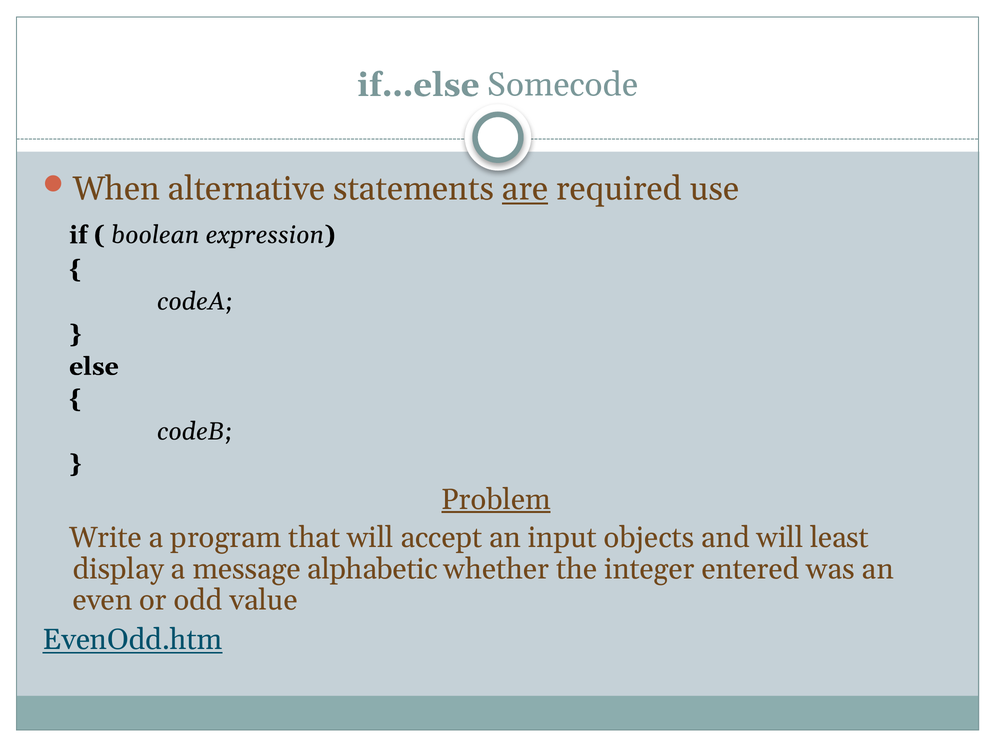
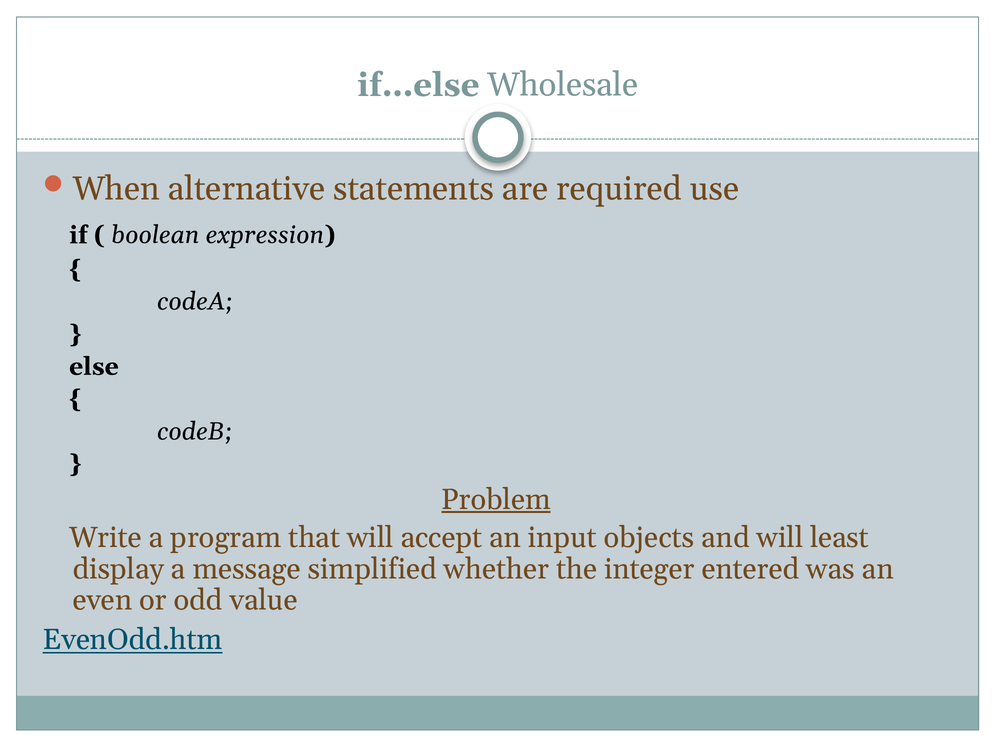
Somecode: Somecode -> Wholesale (563, 85)
are underline: present -> none (525, 189)
alphabetic: alphabetic -> simplified (372, 569)
